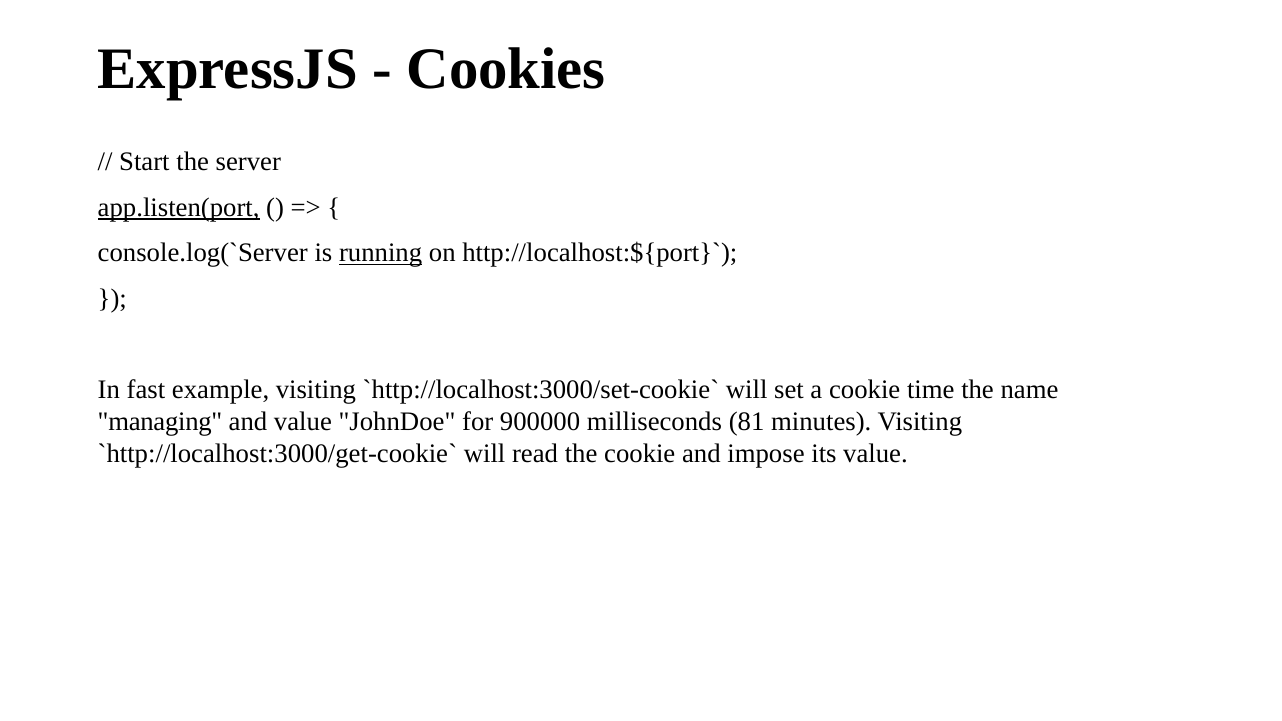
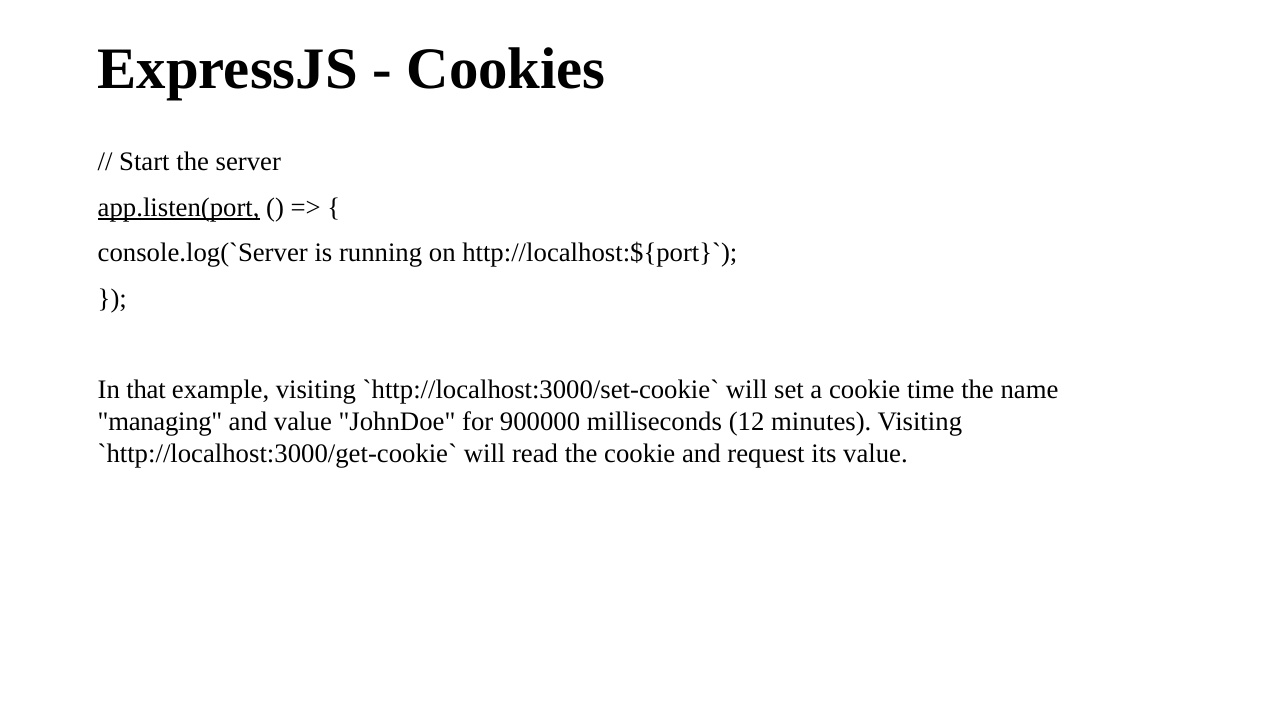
running underline: present -> none (381, 253)
fast: fast -> that (146, 389)
81: 81 -> 12 (747, 422)
impose: impose -> request (766, 454)
